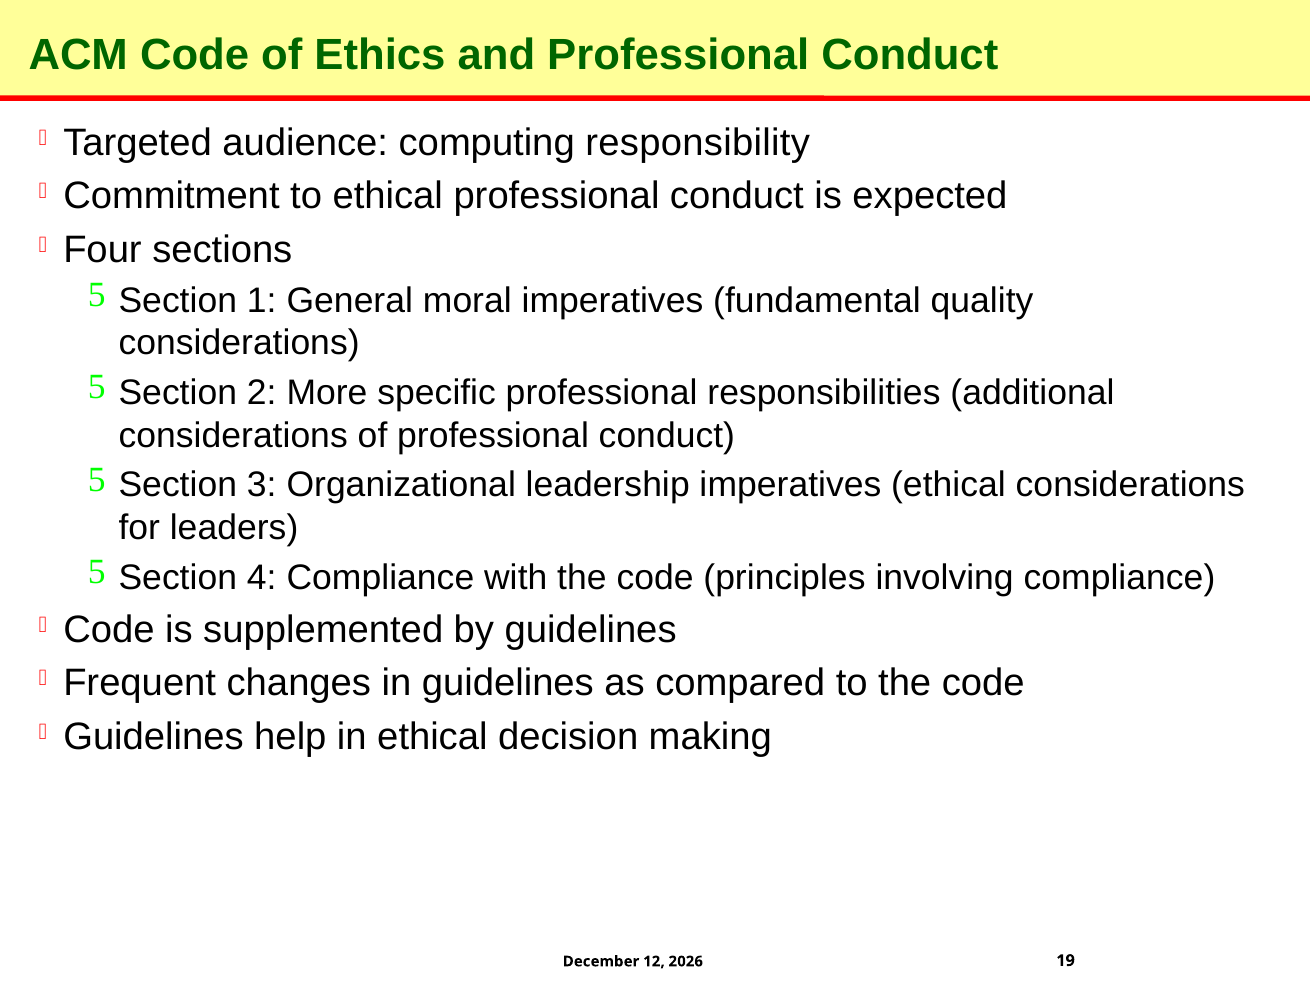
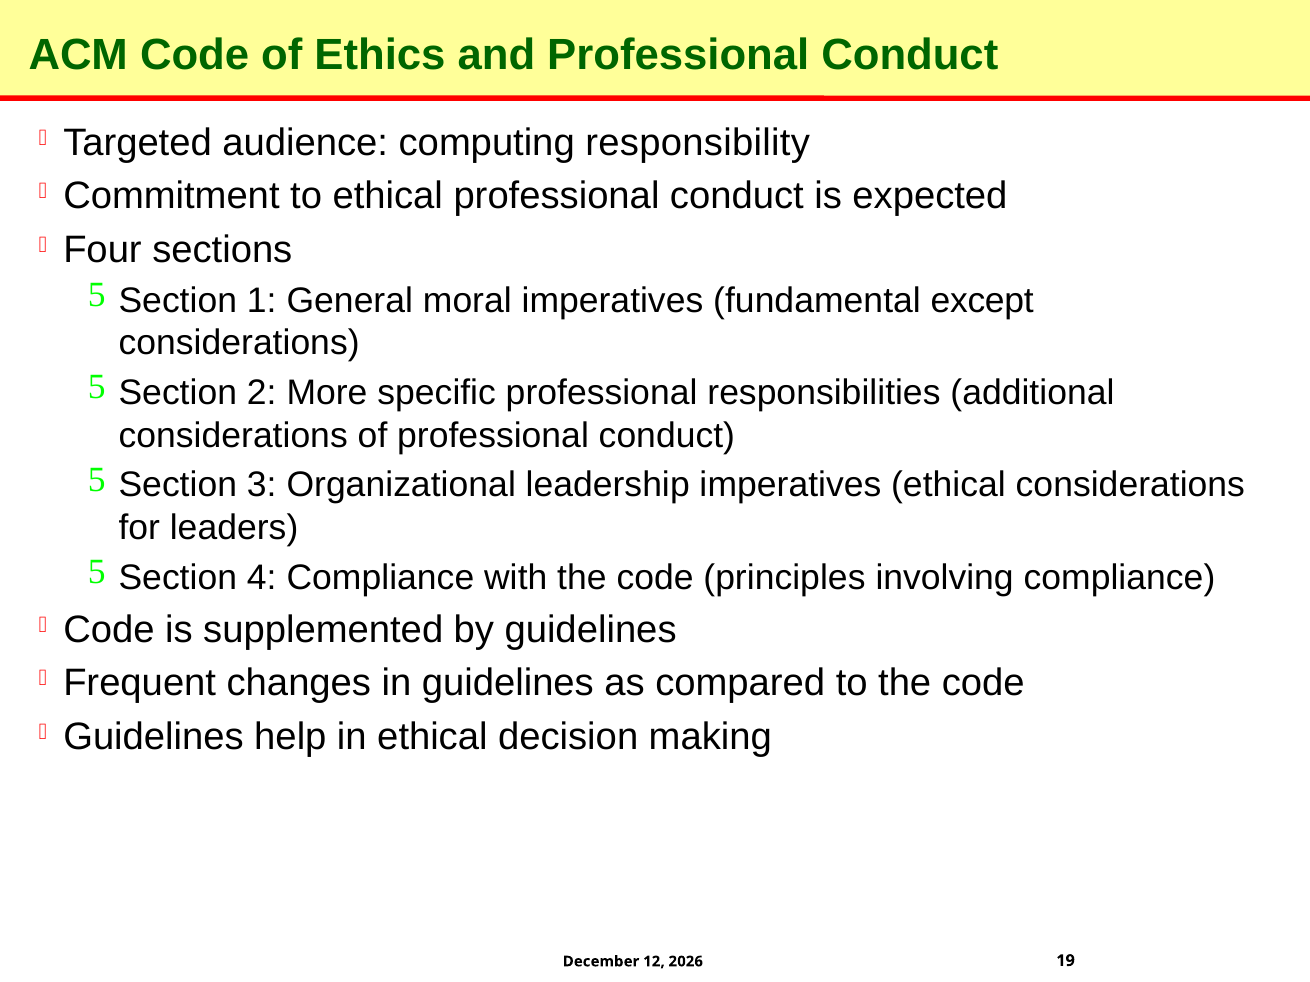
quality: quality -> except (982, 301)
